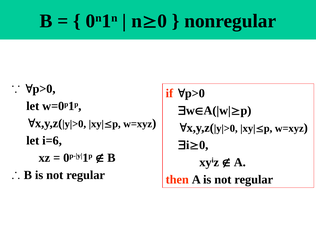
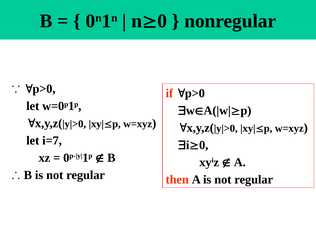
i=6: i=6 -> i=7 (52, 141)
